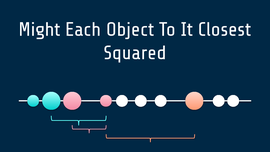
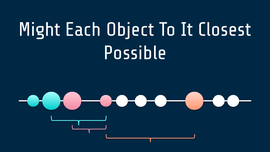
Squared: Squared -> Possible (135, 53)
